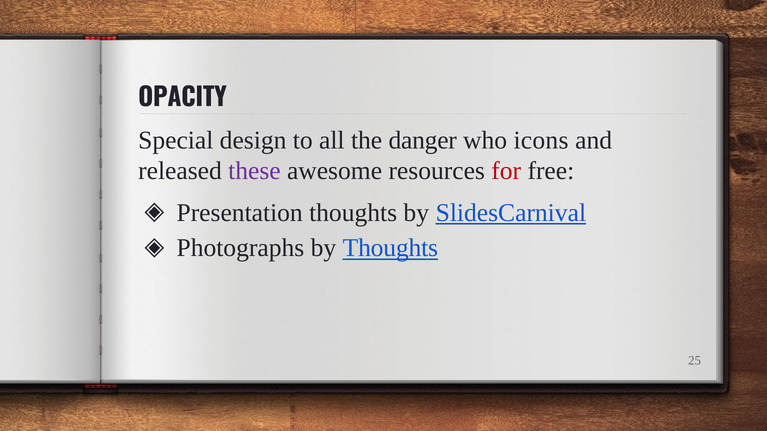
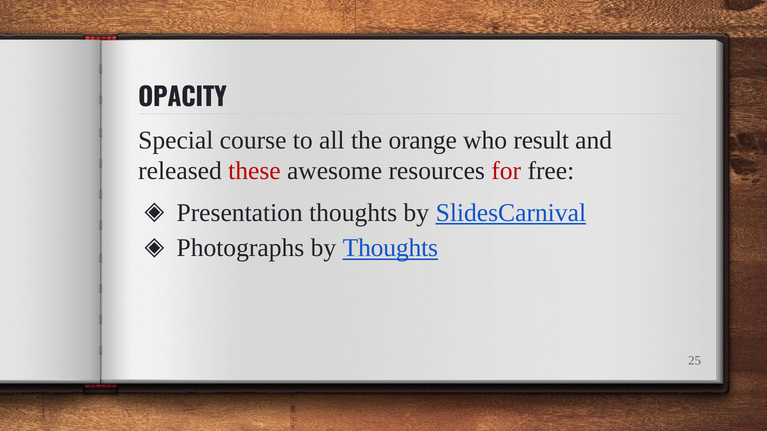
design: design -> course (253, 140)
danger: danger -> orange (423, 140)
icons: icons -> result (541, 140)
these colour: purple -> red (254, 171)
